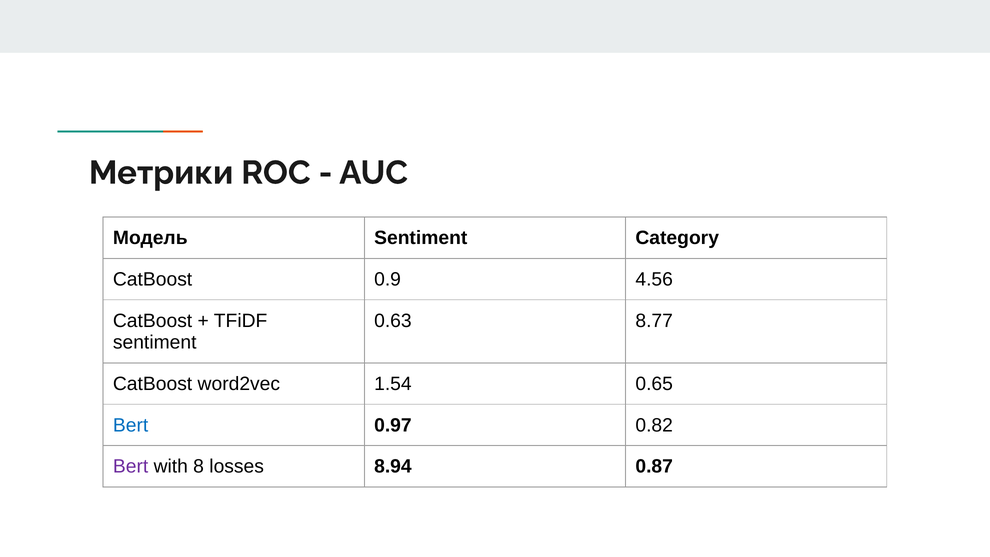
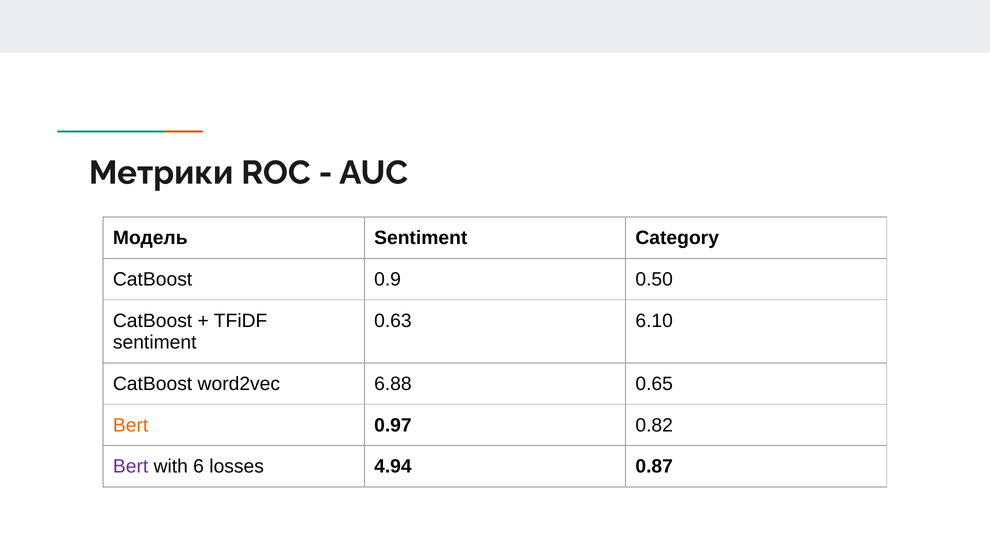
4.56: 4.56 -> 0.50 (654, 279)
8.77: 8.77 -> 6.10 (654, 321)
1.54: 1.54 -> 6.88 (393, 384)
Bert colour: blue -> orange (131, 425)
8: 8 -> 6 (199, 467)
8.94: 8.94 -> 4.94 (393, 467)
